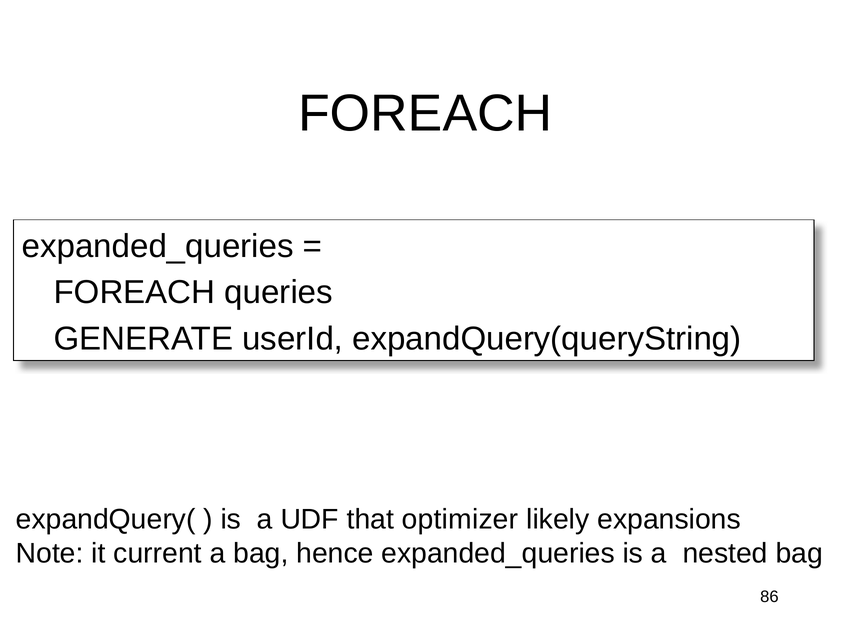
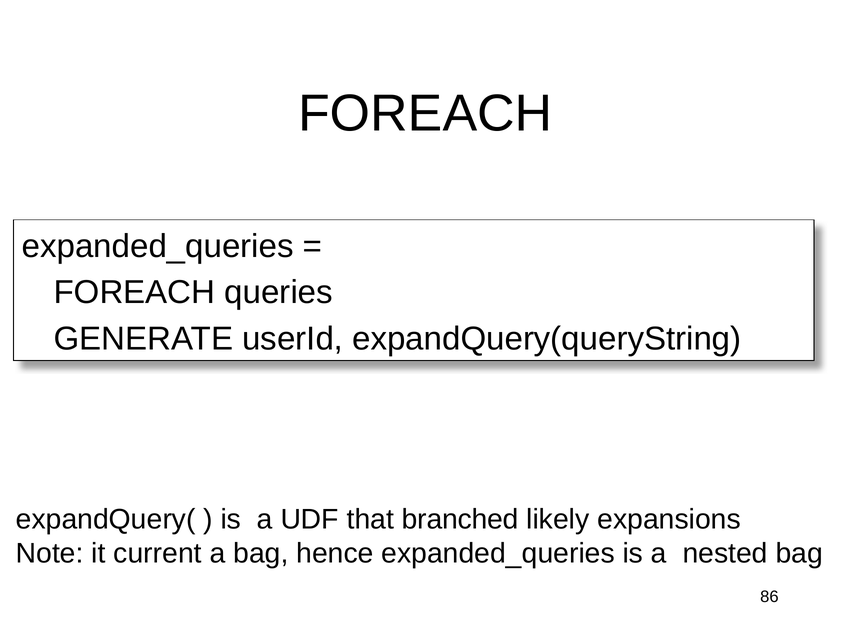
optimizer: optimizer -> branched (460, 520)
